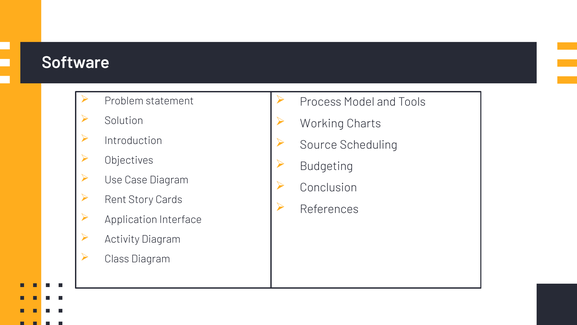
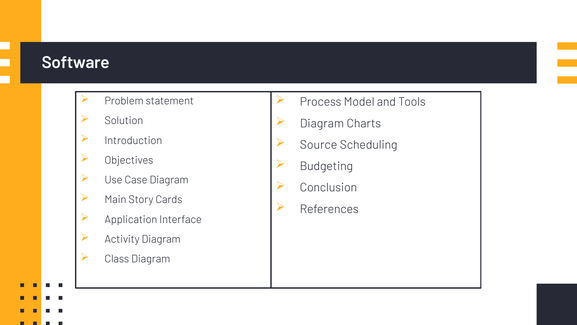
Working: Working -> Diagram (322, 123)
Rent: Rent -> Main (115, 199)
